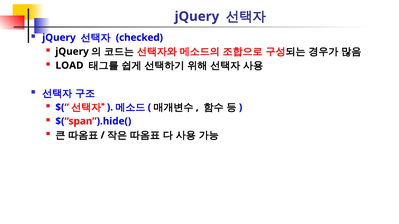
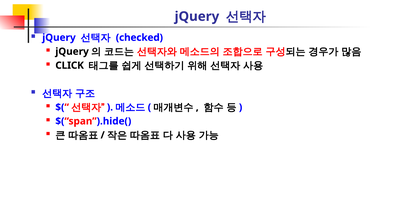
LOAD: LOAD -> CLICK (70, 66)
